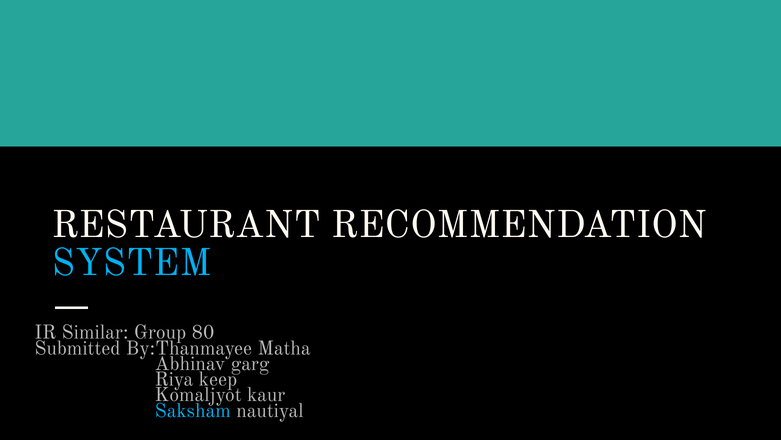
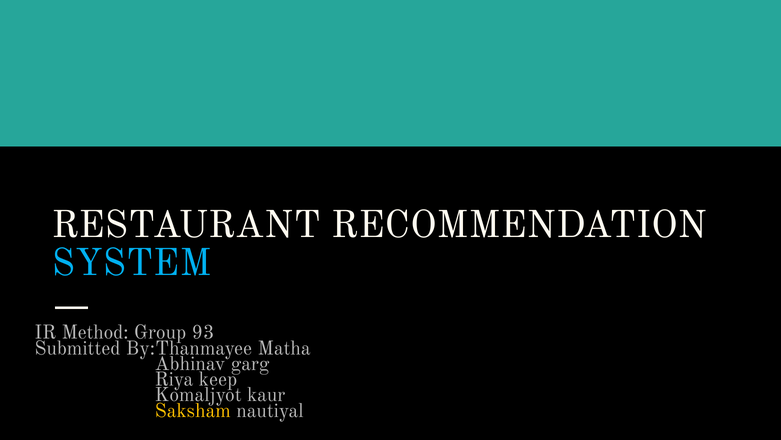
Similar: Similar -> Method (95, 332)
80: 80 -> 93 (203, 332)
Saksham colour: light blue -> yellow (193, 410)
